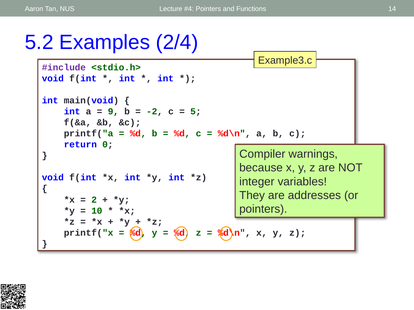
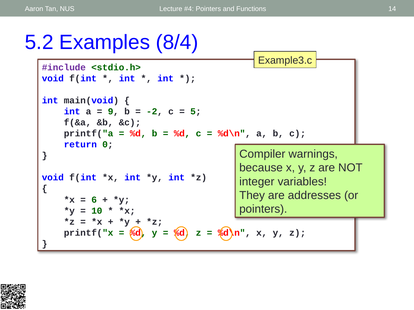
2/4: 2/4 -> 8/4 (177, 43)
2: 2 -> 6 (94, 200)
